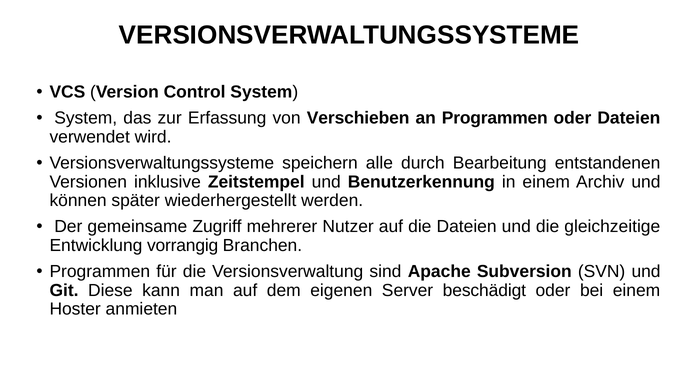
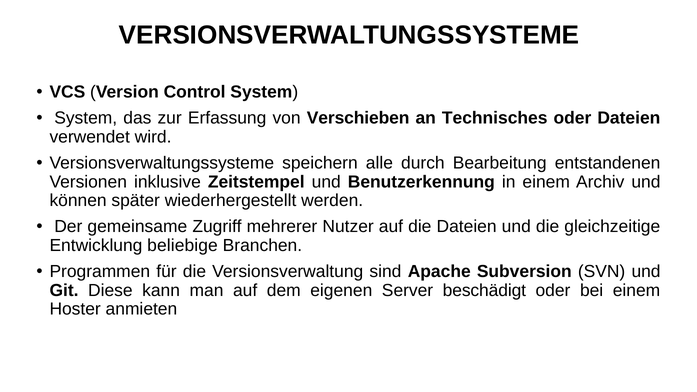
an Programmen: Programmen -> Technisches (495, 118)
vorrangig: vorrangig -> beliebige (183, 246)
